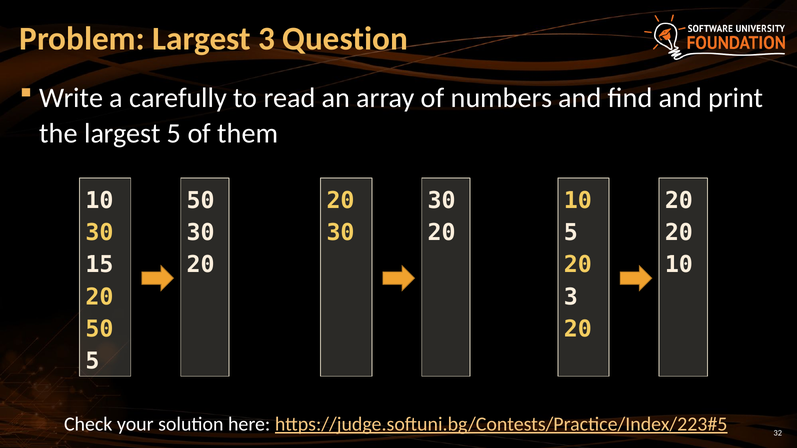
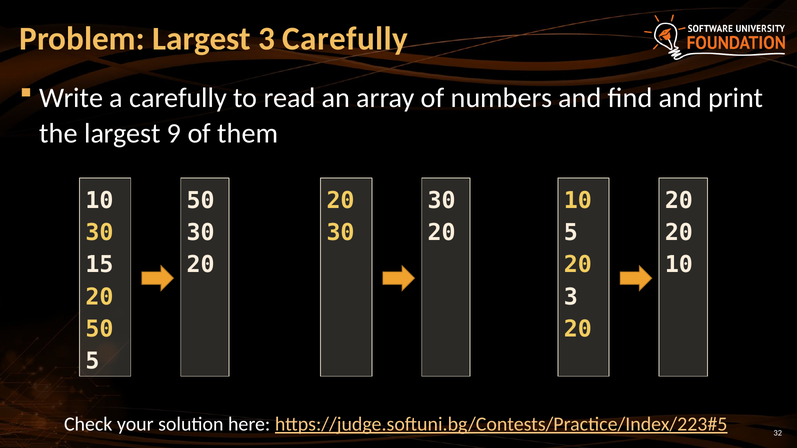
3 Question: Question -> Carefully (345, 39)
largest 5: 5 -> 9 (174, 134)
